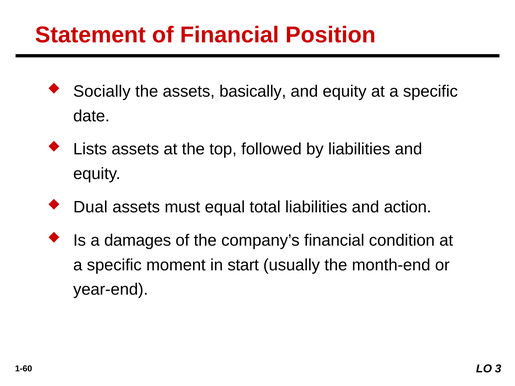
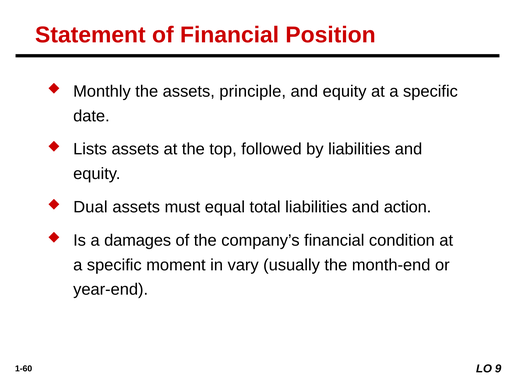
Socially: Socially -> Monthly (102, 91)
basically: basically -> principle (253, 91)
start: start -> vary (243, 265)
3: 3 -> 9 (498, 369)
